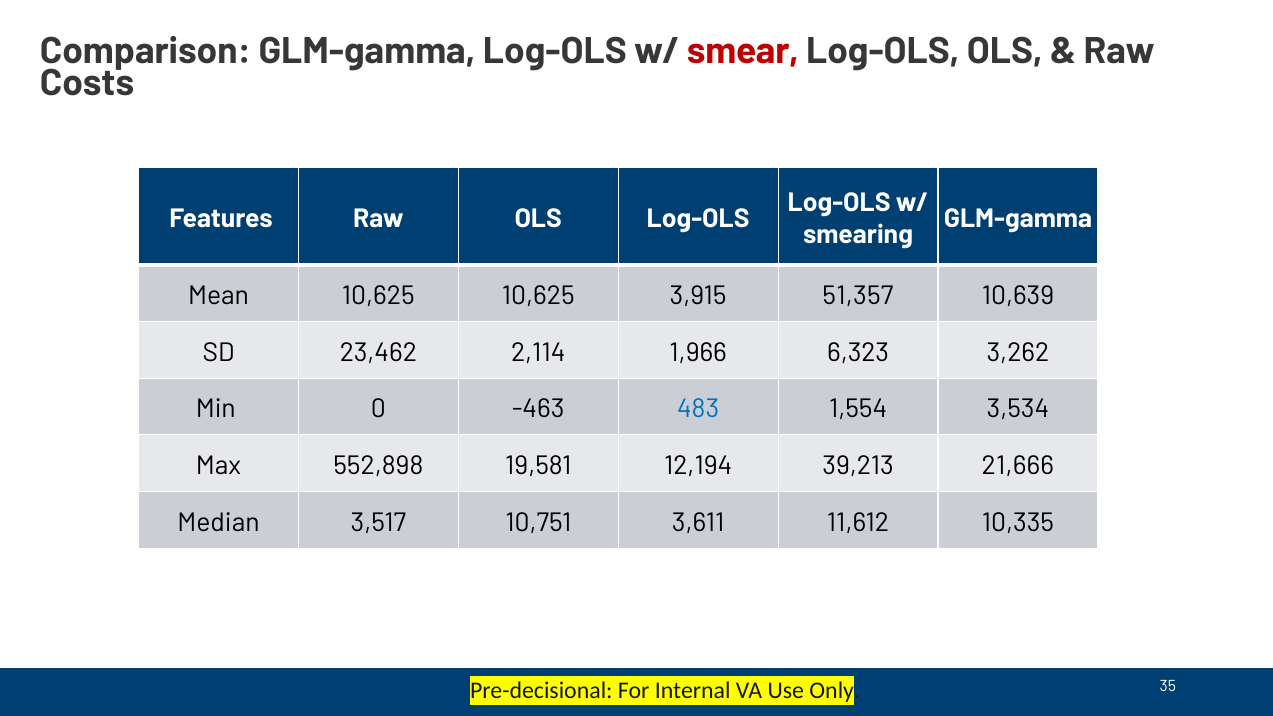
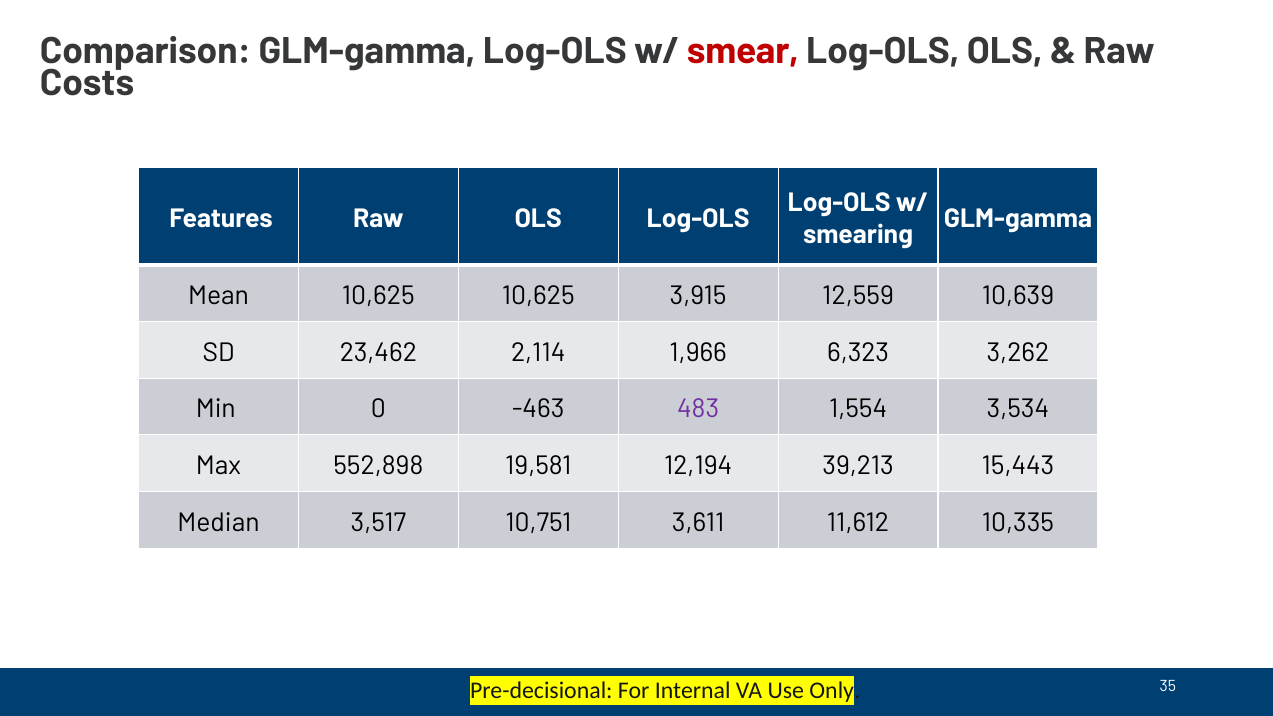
51,357: 51,357 -> 12,559 (858, 296)
483 colour: blue -> purple (698, 409)
21,666: 21,666 -> 15,443 (1018, 466)
